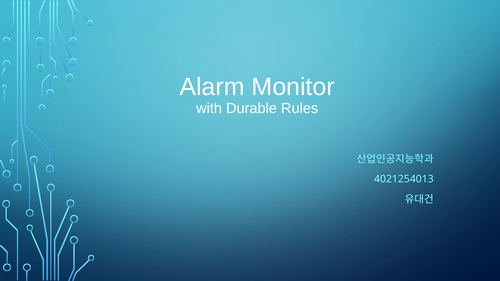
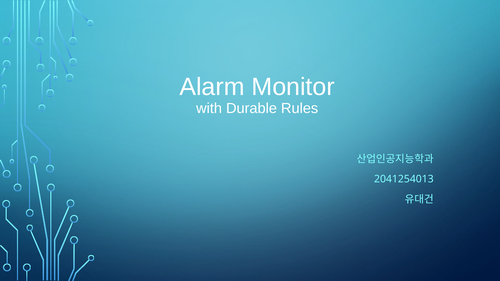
4021254013: 4021254013 -> 2041254013 (404, 179)
